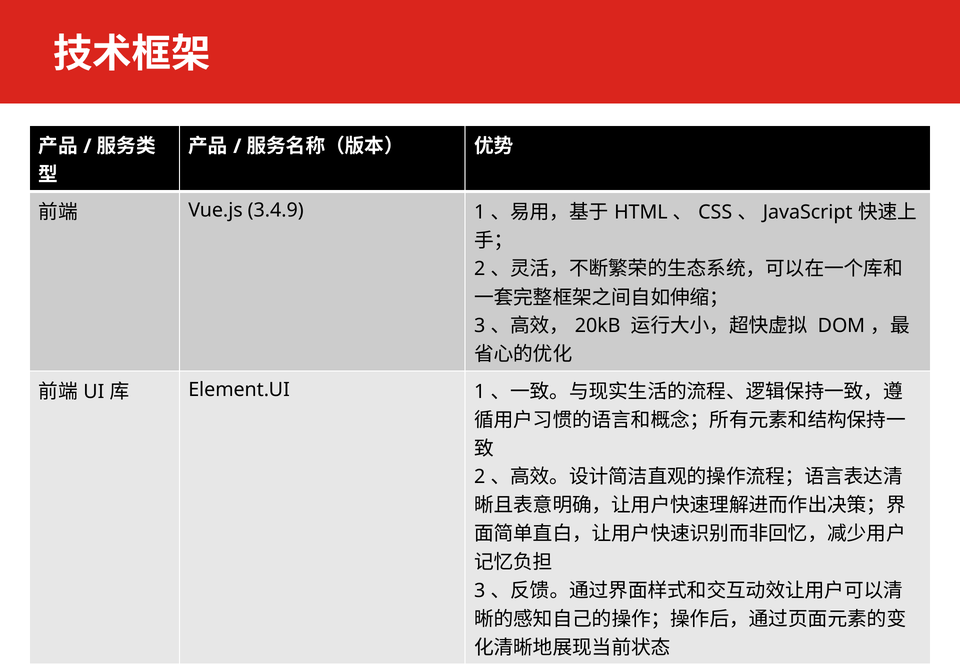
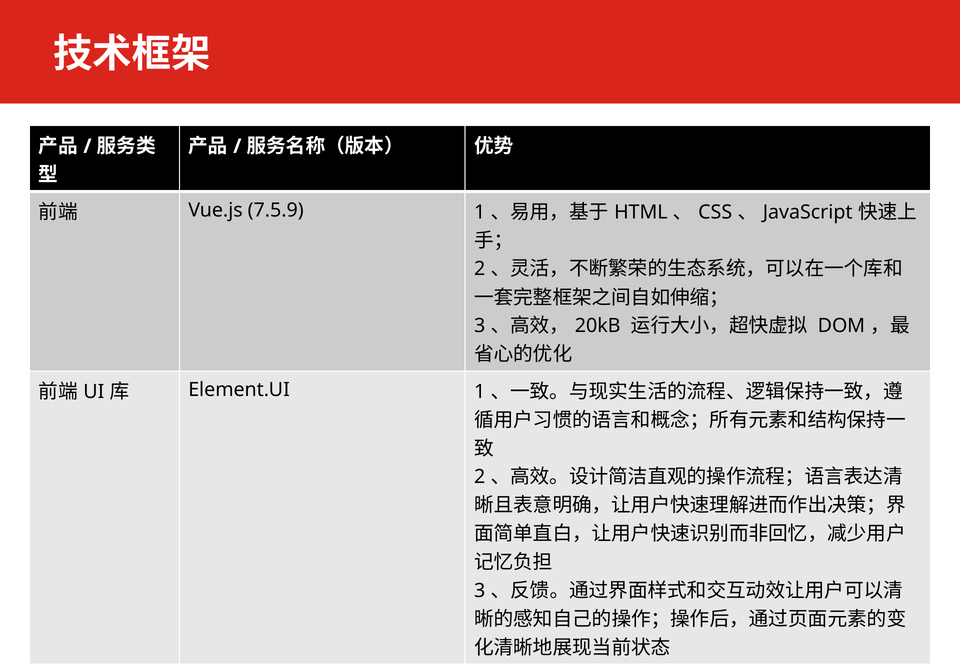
3.4.9: 3.4.9 -> 7.5.9 (276, 210)
